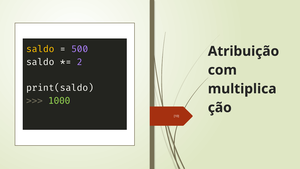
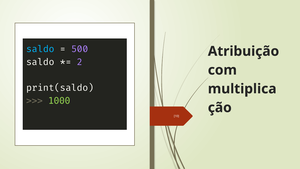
saldo colour: yellow -> light blue (40, 49)
